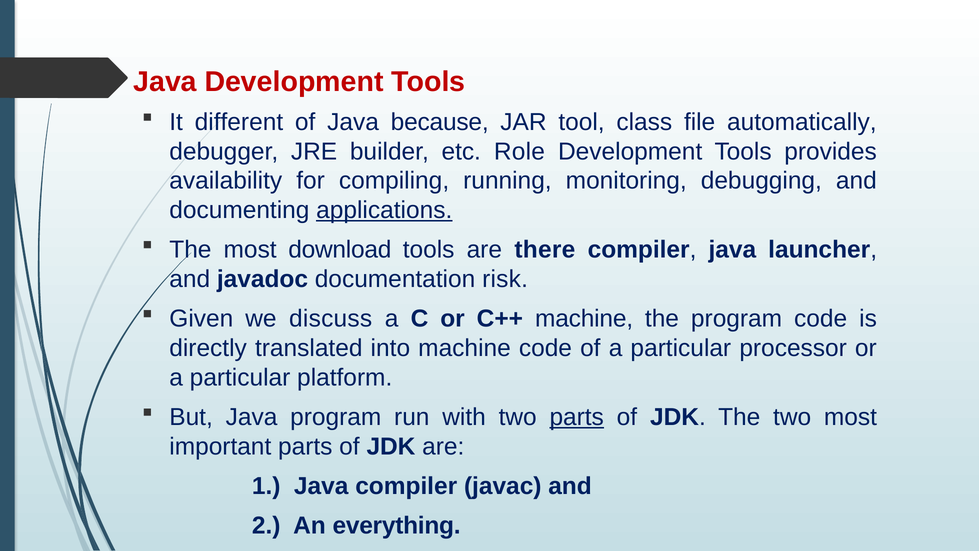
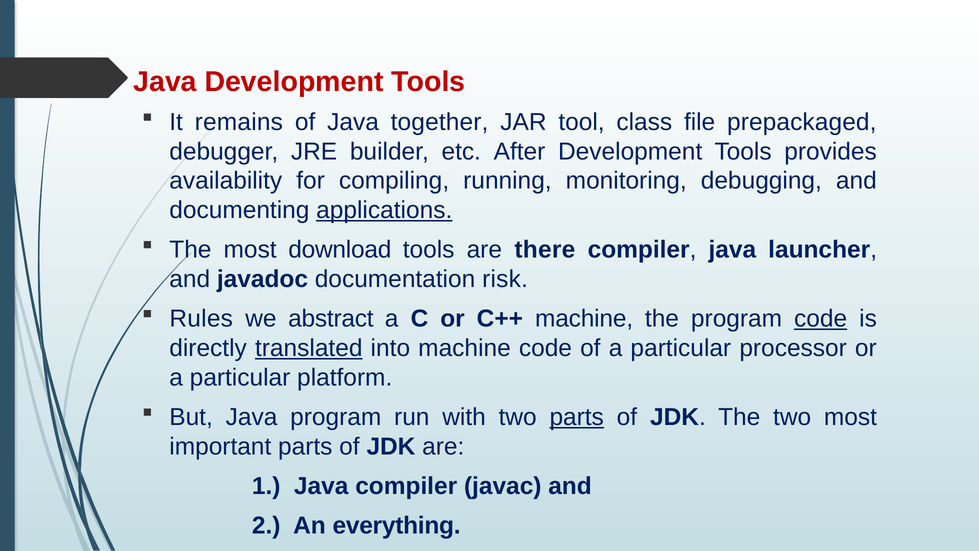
different: different -> remains (239, 122)
because: because -> together (440, 122)
automatically: automatically -> prepackaged (802, 122)
Role: Role -> After (520, 151)
Given: Given -> Rules (201, 319)
discuss: discuss -> abstract (331, 319)
code underline: none -> present (821, 319)
translated underline: none -> present (309, 348)
